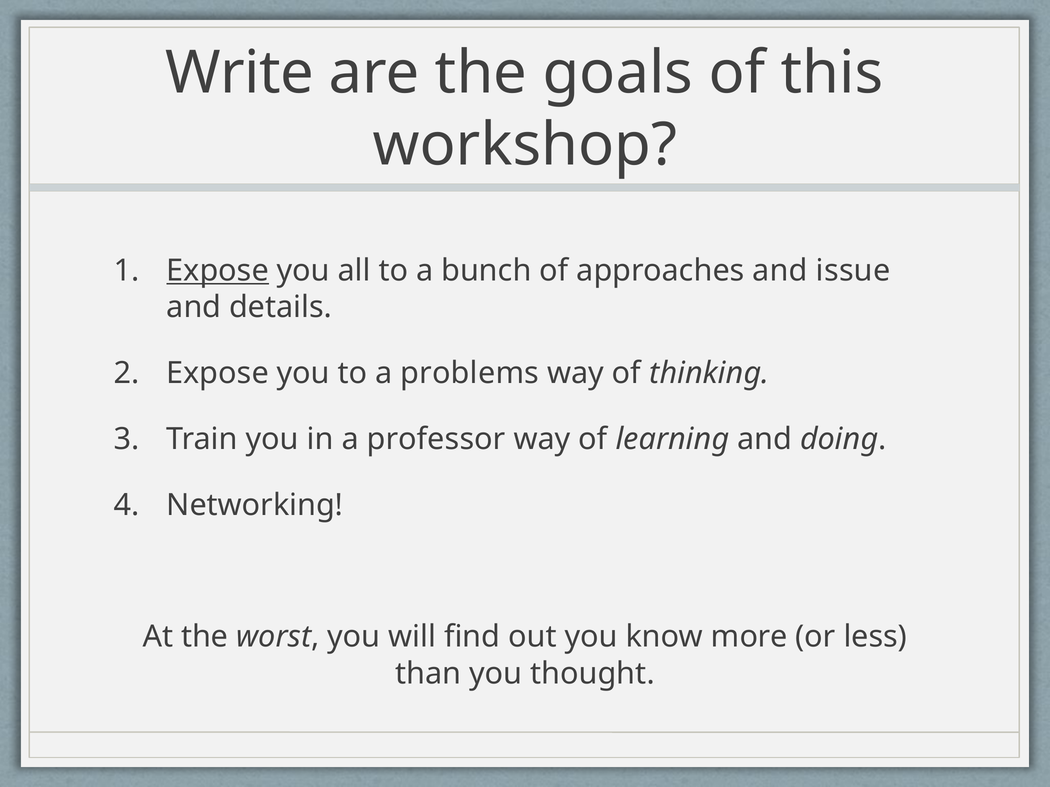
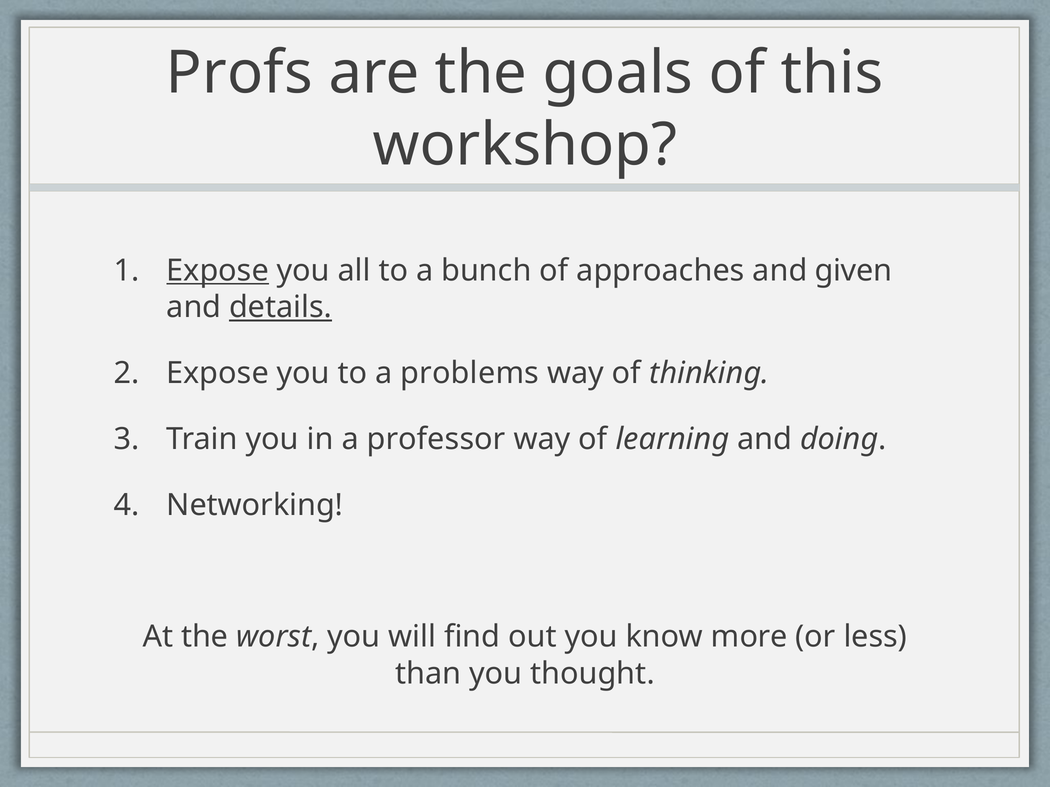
Write: Write -> Profs (239, 73)
issue: issue -> given (853, 271)
details underline: none -> present (281, 308)
